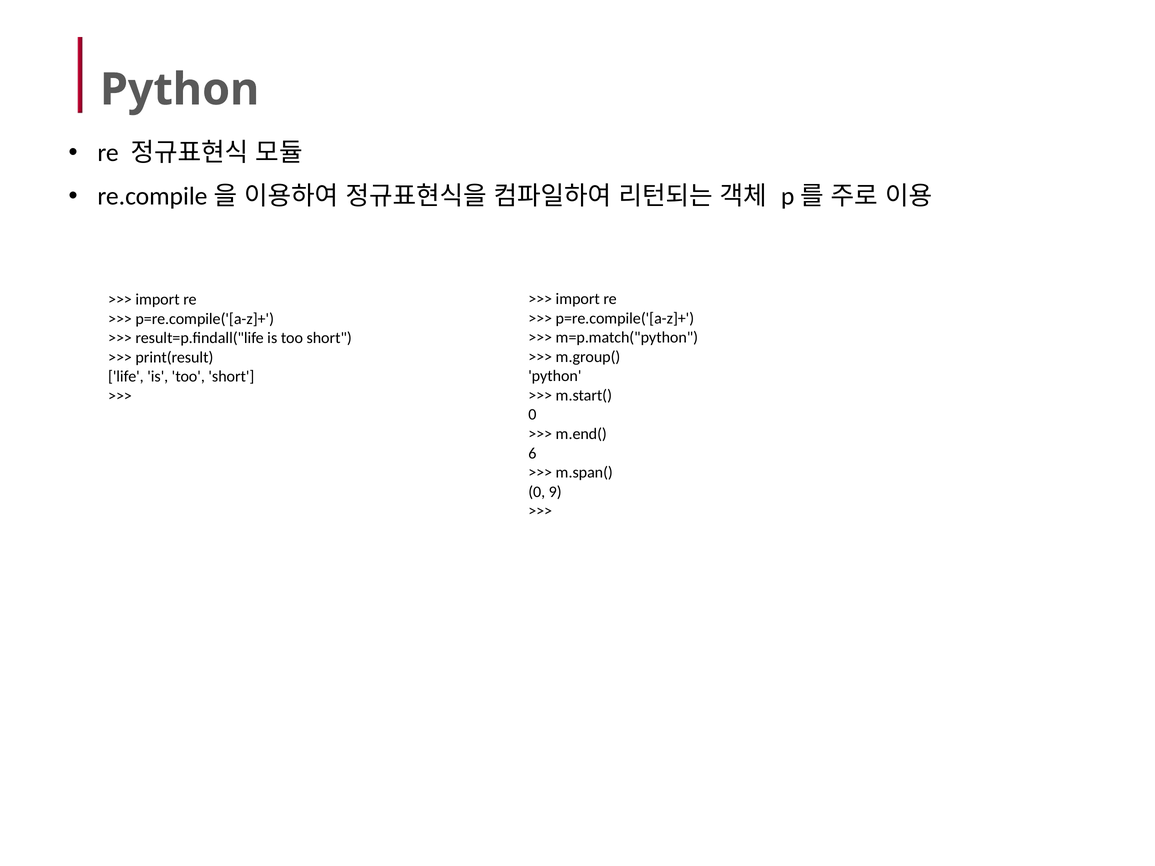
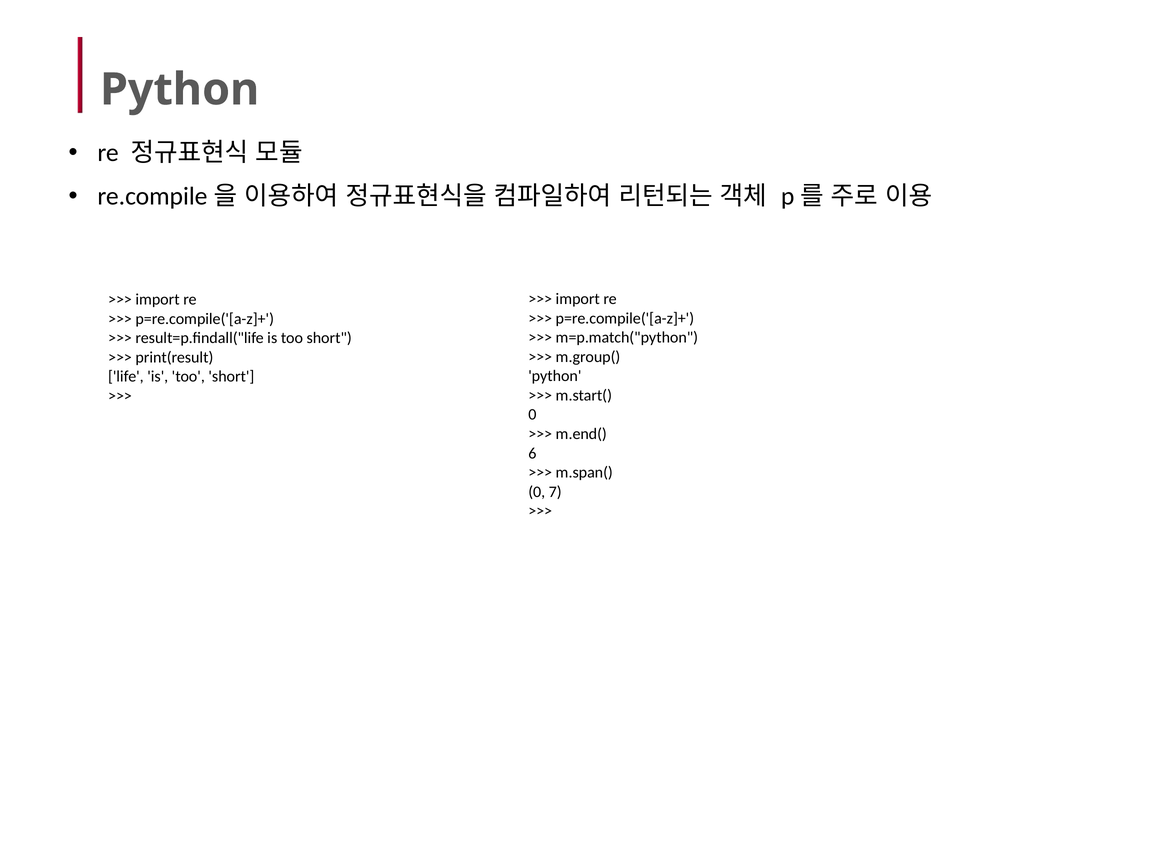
9: 9 -> 7 (555, 492)
